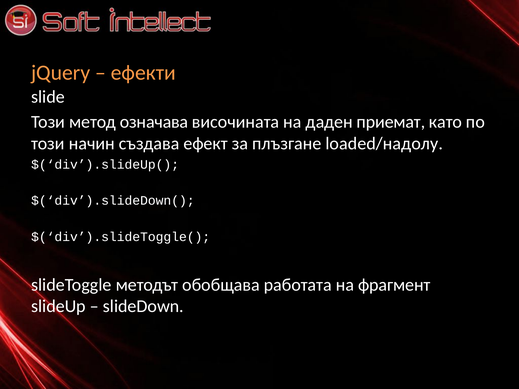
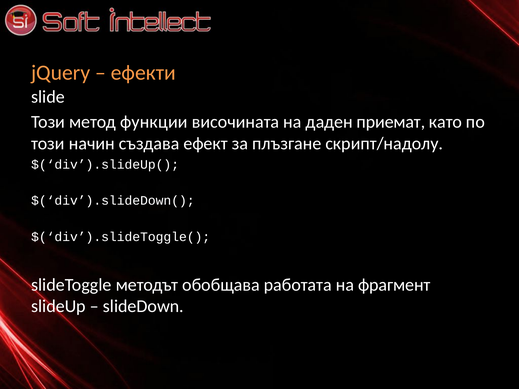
означава: означава -> функции (154, 122)
loaded/надолу: loaded/надолу -> скрипт/надолу (384, 144)
